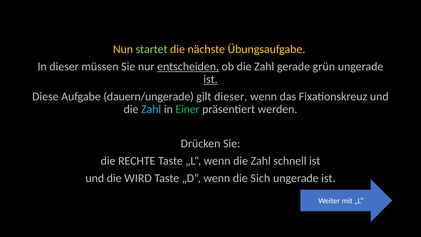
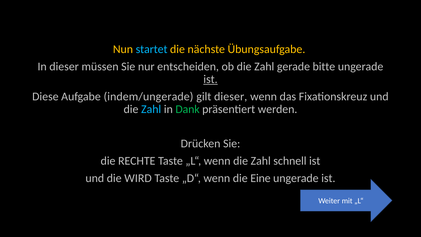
startet colour: light green -> light blue (152, 49)
entscheiden underline: present -> none (188, 66)
grün: grün -> bitte (324, 66)
dauern/ungerade: dauern/ungerade -> indem/ungerade (148, 96)
Einer: Einer -> Dank (188, 109)
Sich: Sich -> Eine (260, 178)
